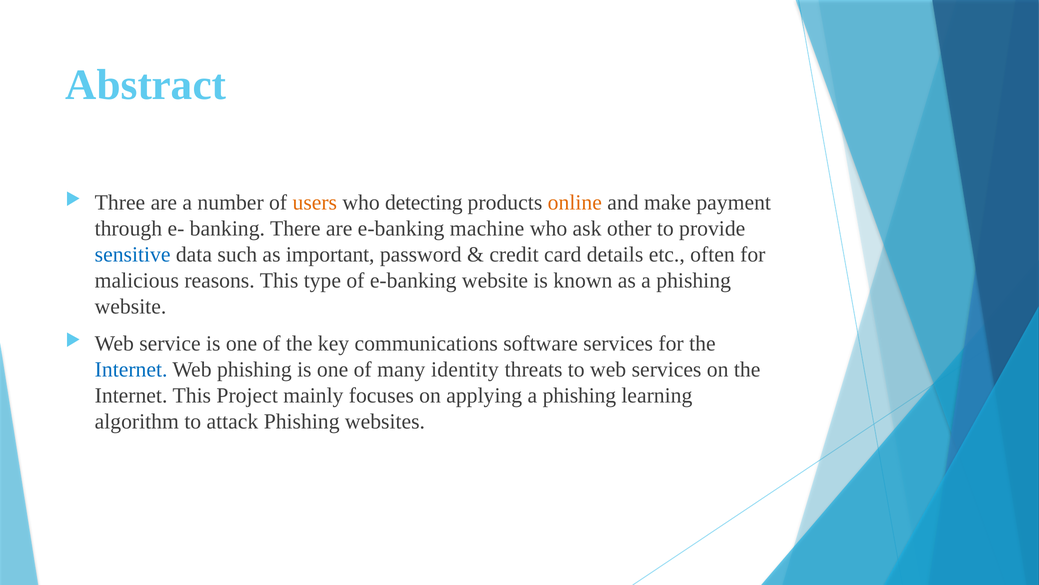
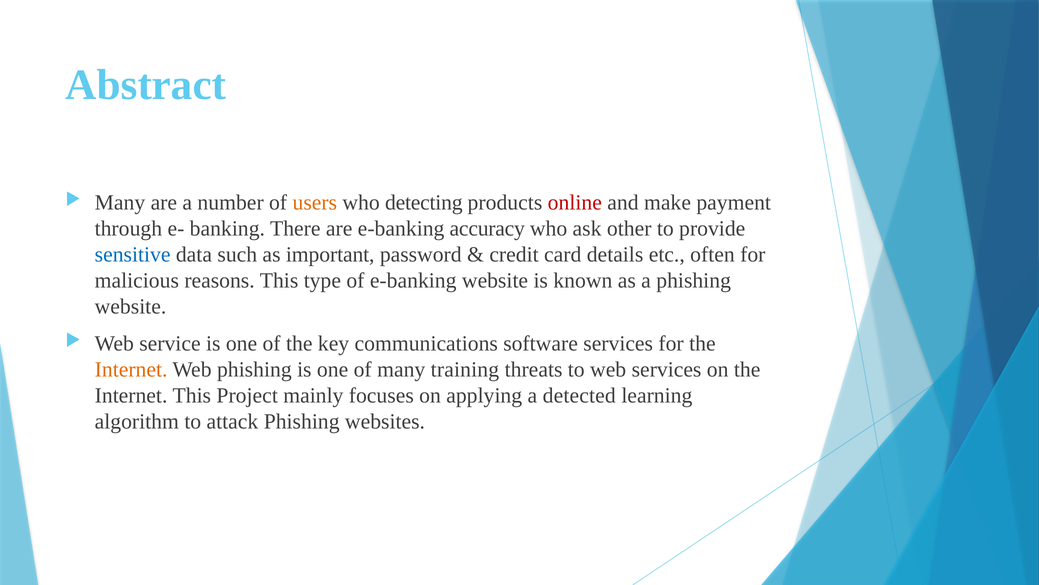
Three: Three -> Many (120, 203)
online colour: orange -> red (575, 203)
machine: machine -> accuracy (487, 229)
Internet colour: blue -> orange (131, 369)
identity: identity -> training (465, 369)
applying a phishing: phishing -> detected (579, 395)
